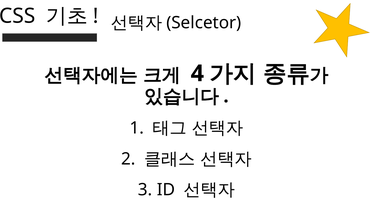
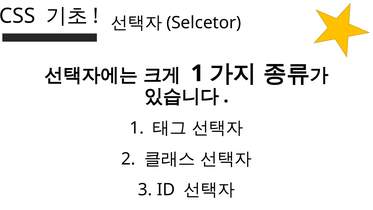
4: 4 -> 1 (197, 73)
